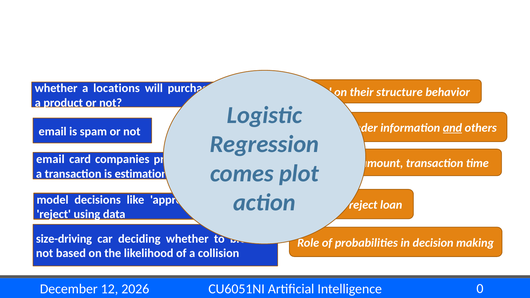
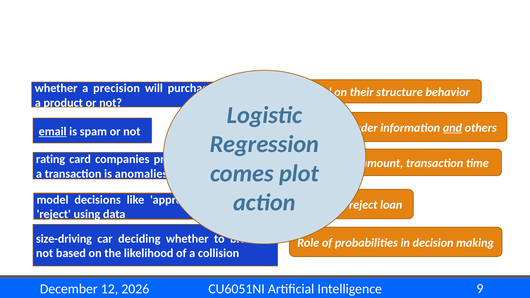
locations: locations -> precision (117, 88)
email underline: none -> present (53, 131)
email: email -> rating (51, 159)
estimation: estimation -> anomalies (141, 174)
0: 0 -> 9 (480, 289)
